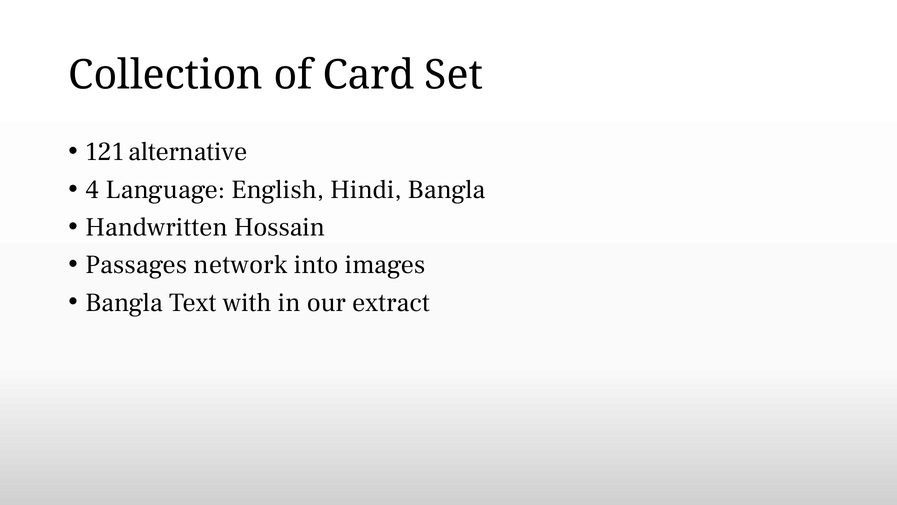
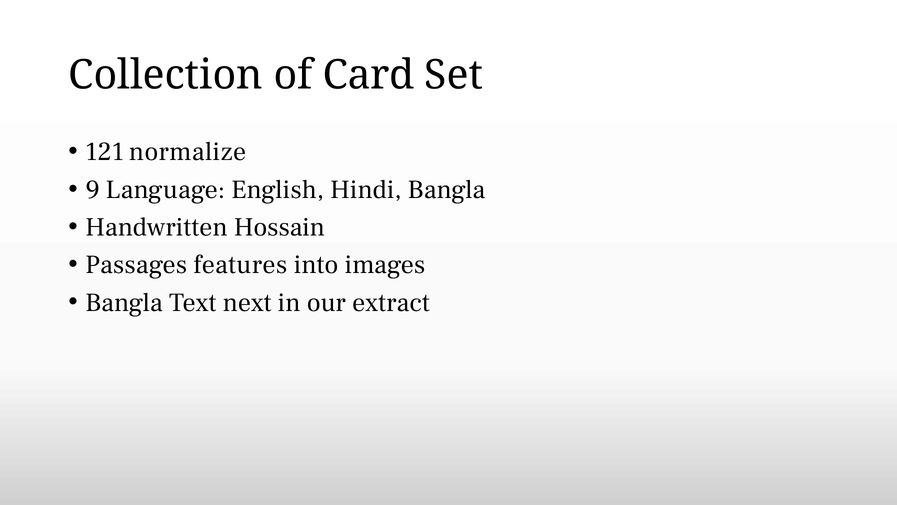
alternative: alternative -> normalize (187, 152)
4: 4 -> 9 (92, 189)
network: network -> features (240, 264)
with: with -> next (247, 302)
